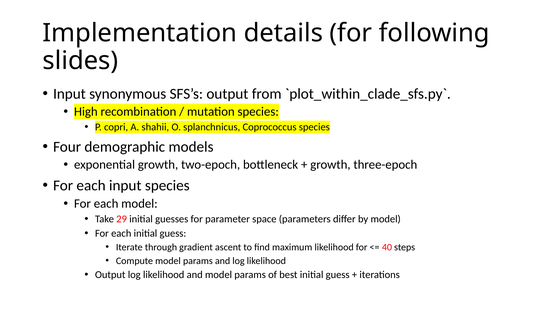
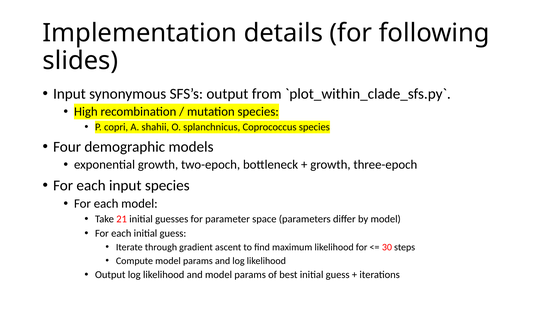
29: 29 -> 21 (122, 219)
40: 40 -> 30 (387, 248)
